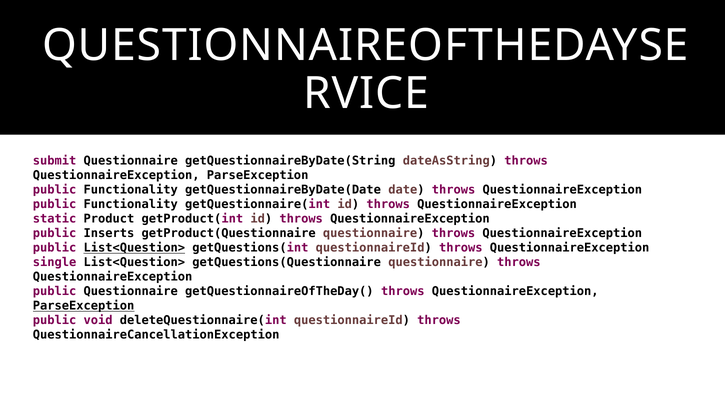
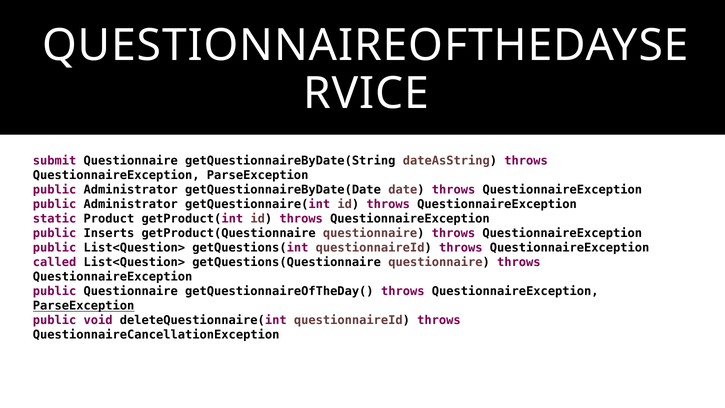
Functionality: Functionality -> Administrator (131, 190)
Functionality: Functionality -> Administrator (131, 204)
List<Question> underline: present -> none (134, 248)
single: single -> called (55, 262)
